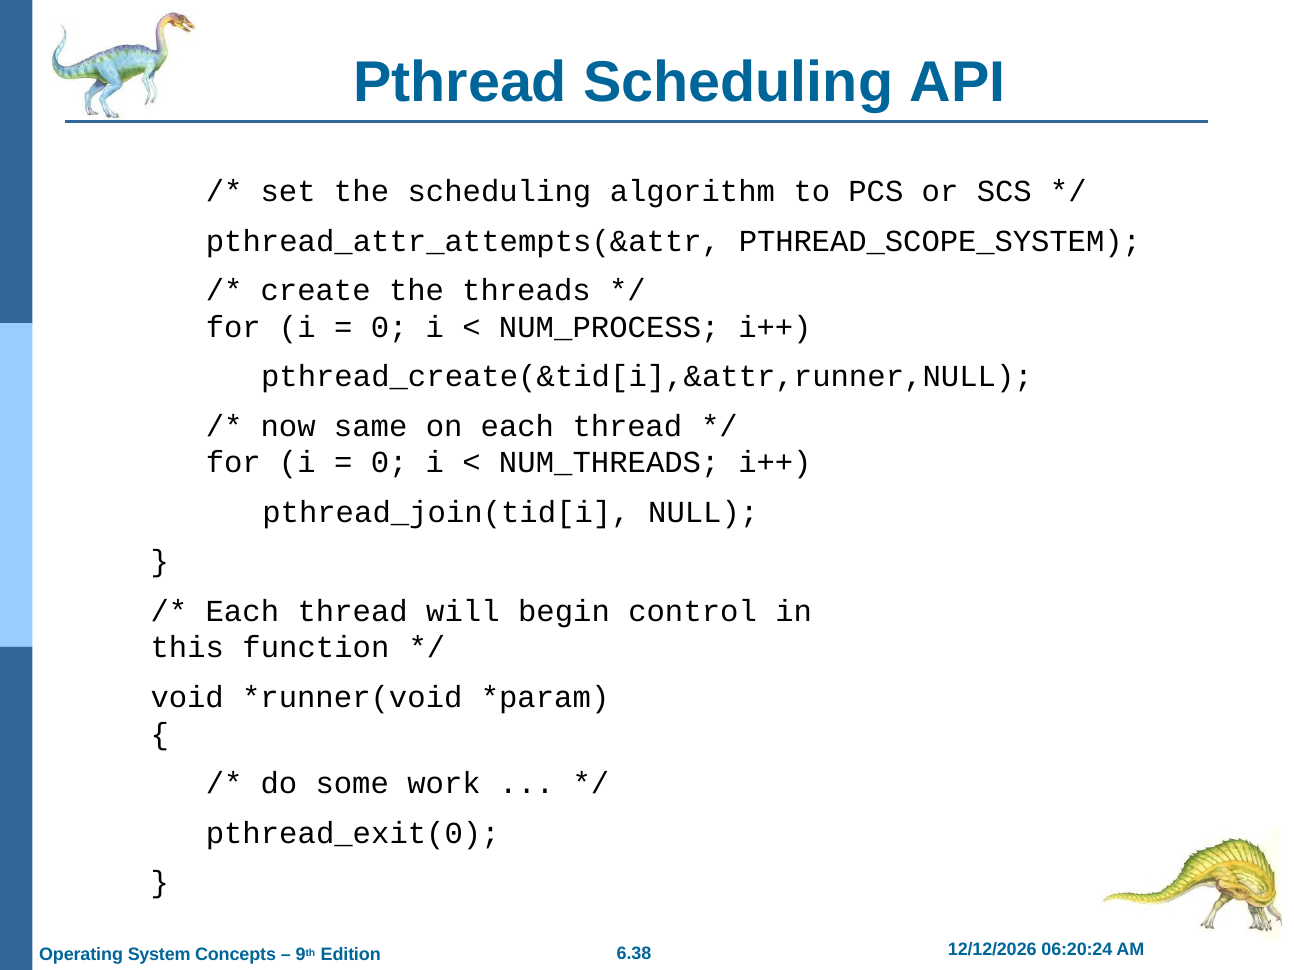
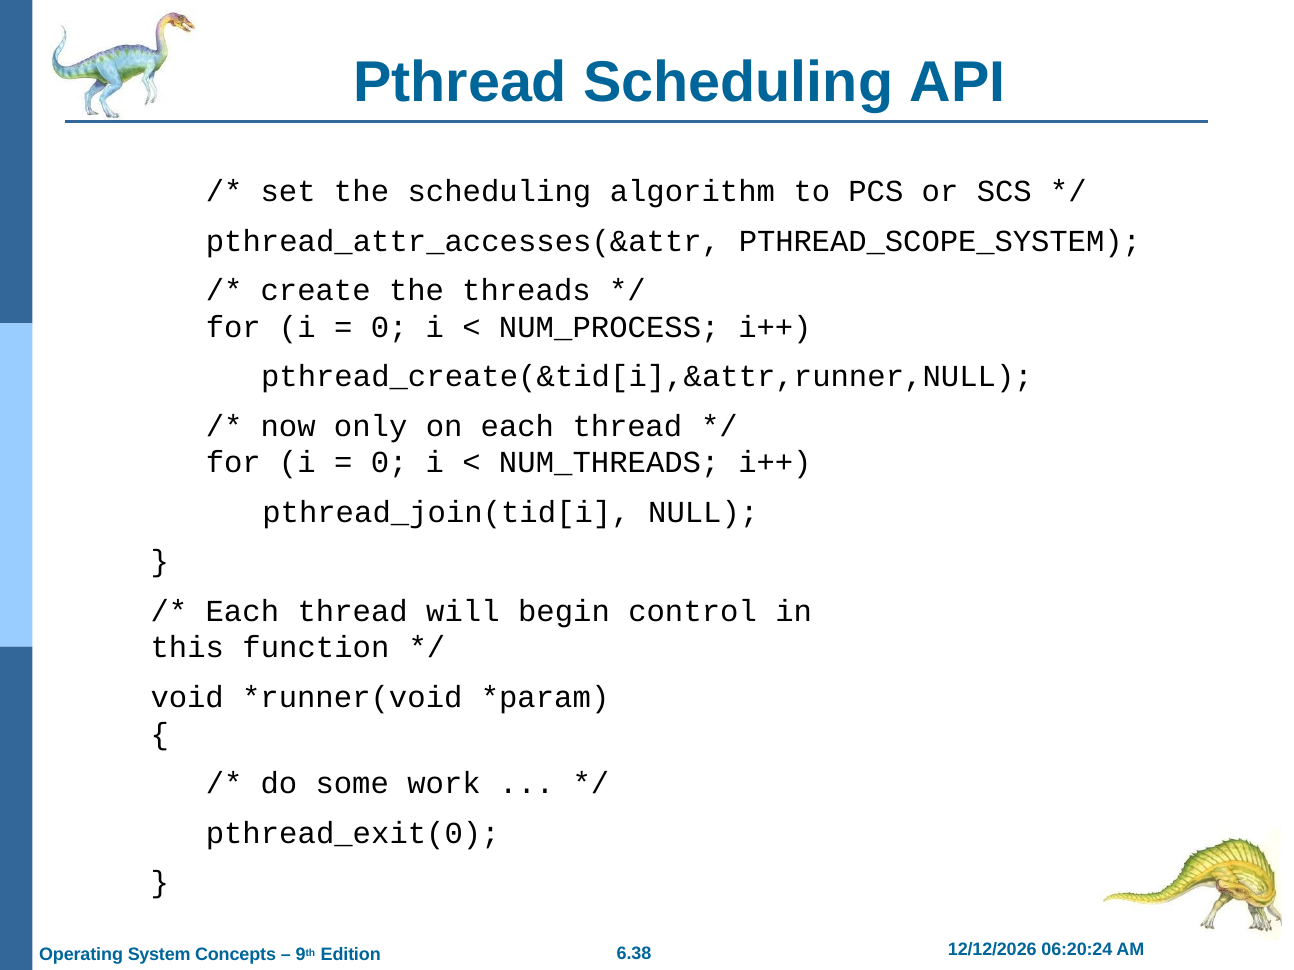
pthread_attr_attempts(&attr: pthread_attr_attempts(&attr -> pthread_attr_accesses(&attr (463, 241)
same: same -> only (371, 426)
